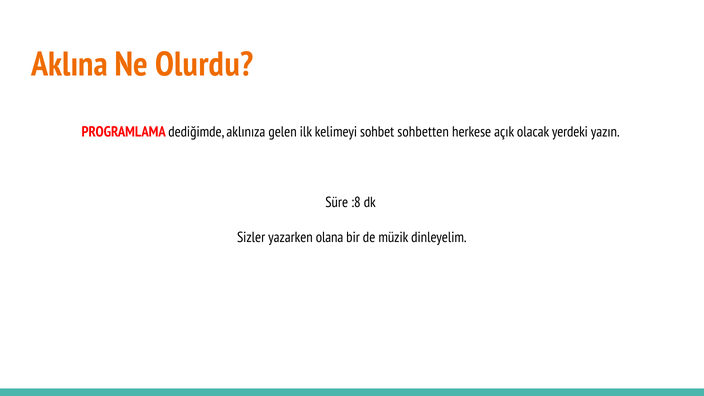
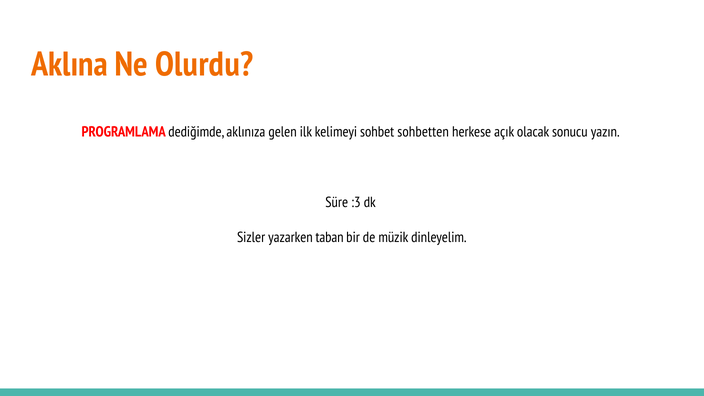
yerdeki: yerdeki -> sonucu (570, 132)
:8: :8 -> :3 (356, 202)
olana: olana -> taban (330, 238)
